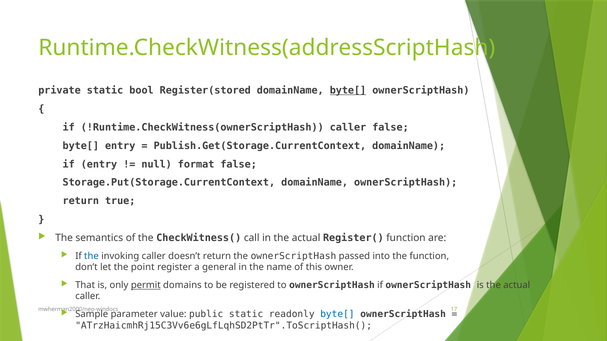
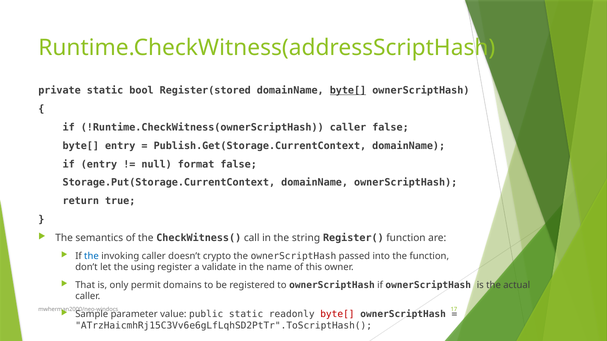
in the actual: actual -> string (306, 238)
doesn’t return: return -> crypto (217, 256)
point: point -> using (143, 268)
general: general -> validate (219, 268)
permit underline: present -> none (146, 285)
byte[ colour: blue -> red (337, 314)
